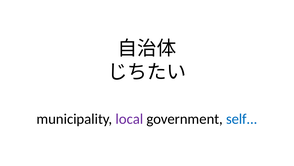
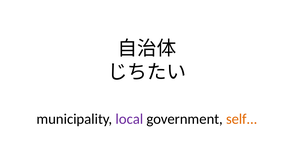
self colour: blue -> orange (242, 119)
